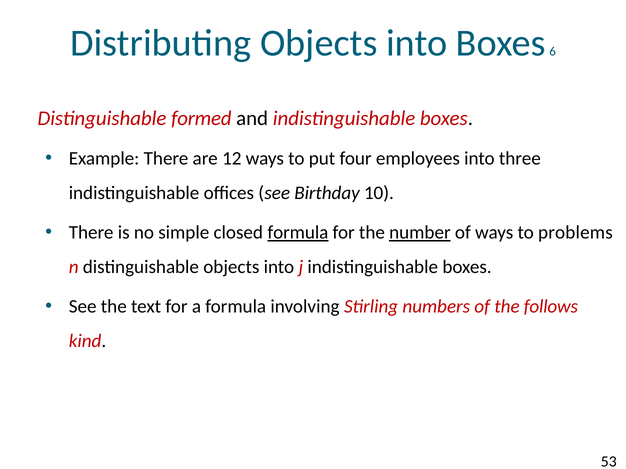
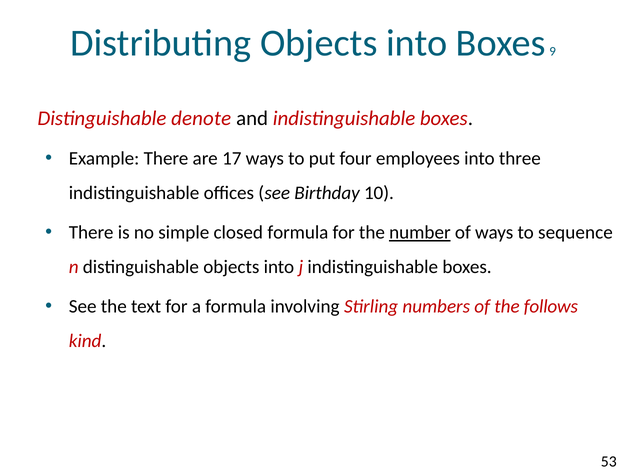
6: 6 -> 9 (553, 52)
formed: formed -> denote (201, 118)
12: 12 -> 17 (232, 159)
formula underline: present -> none (298, 233)
problems: problems -> sequence (575, 233)
